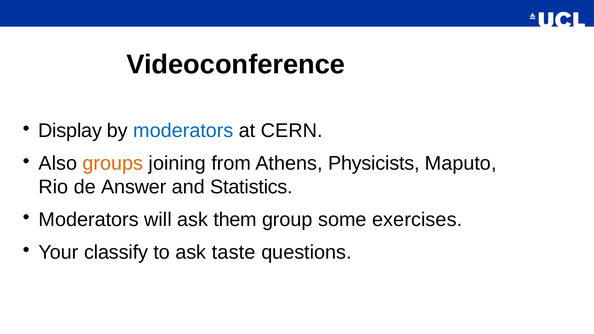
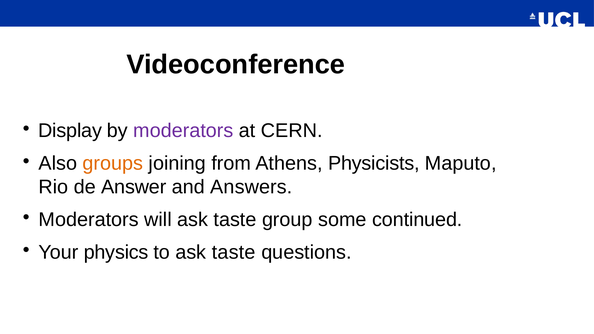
moderators colour: blue -> purple (183, 131)
Statistics: Statistics -> Answers (251, 187)
will ask them: them -> taste (235, 220)
exercises: exercises -> continued (417, 220)
classify: classify -> physics (116, 252)
